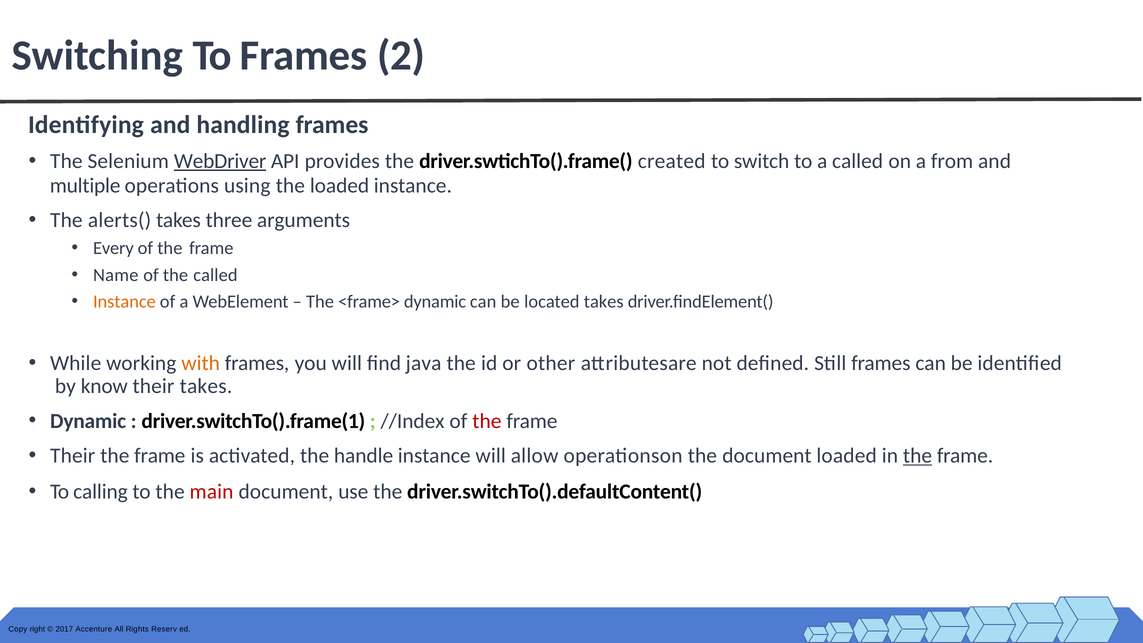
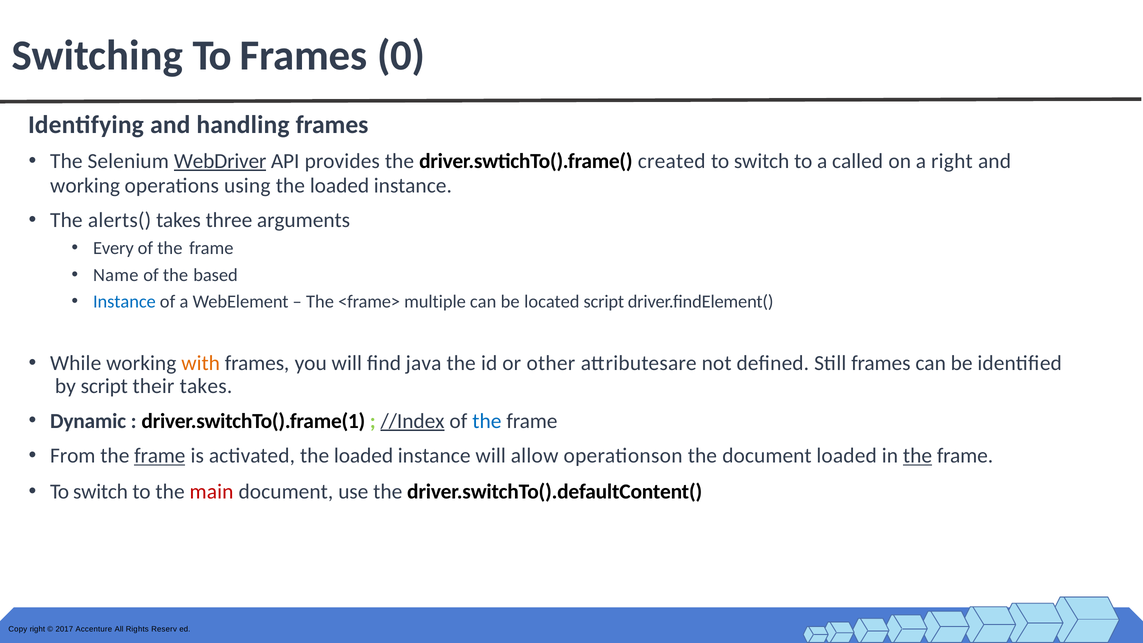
2: 2 -> 0 (401, 56)
a from: from -> right (952, 161)
multiple: multiple -> working (85, 186)
the called: called -> based (216, 275)
Instance colour: orange -> blue (124, 302)
<frame> dynamic: dynamic -> multiple (435, 302)
located takes: takes -> script (604, 302)
by know: know -> script (104, 386)
//Index underline: none -> present (413, 421)
the colour: red -> blue (487, 421)
Their: Their -> From (73, 456)
frame underline: none -> present (160, 456)
activated the handle: handle -> loaded (364, 456)
calling: calling -> switch (100, 492)
